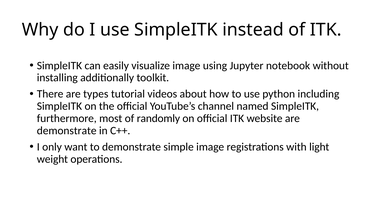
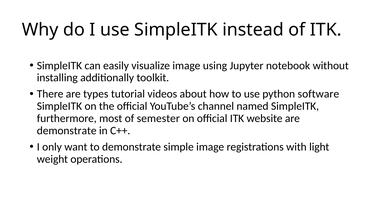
including: including -> software (318, 94)
randomly: randomly -> semester (158, 119)
